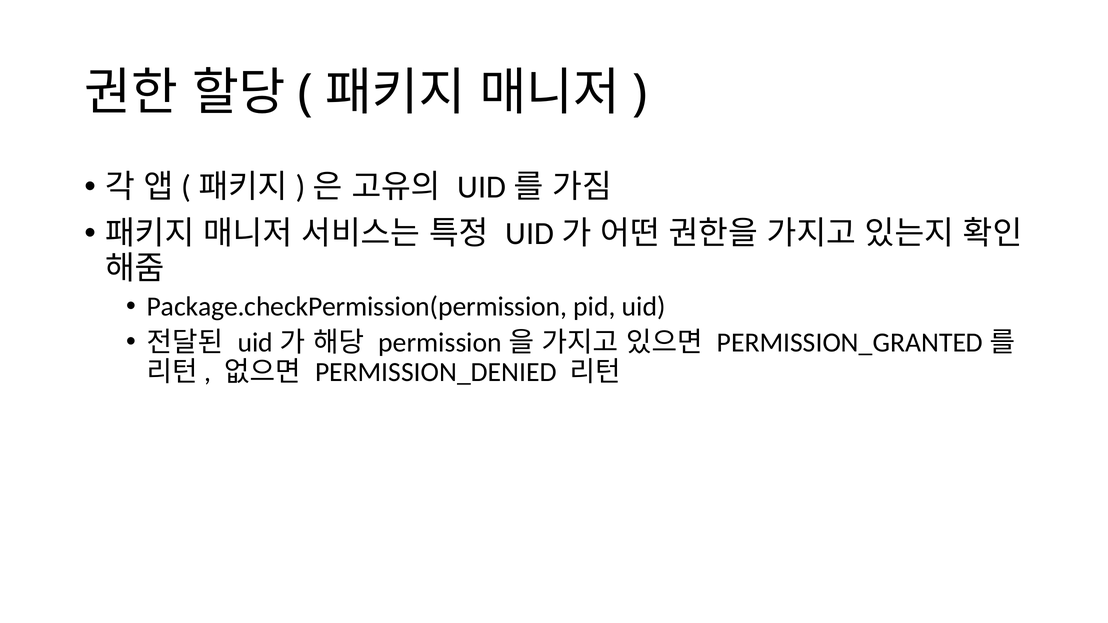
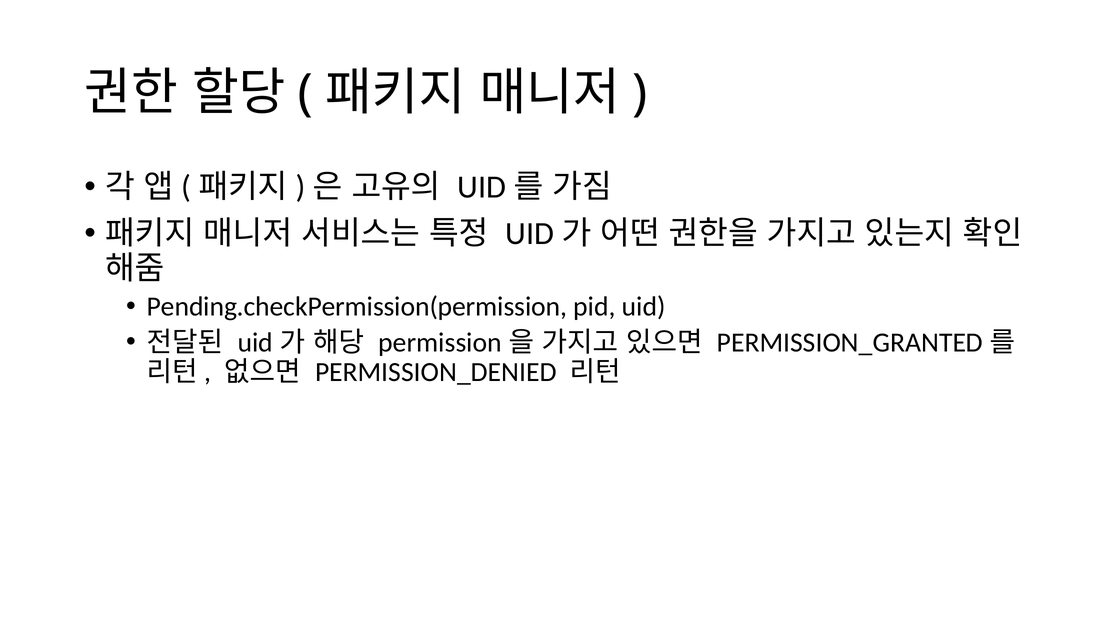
Package.checkPermission(permission: Package.checkPermission(permission -> Pending.checkPermission(permission (357, 307)
